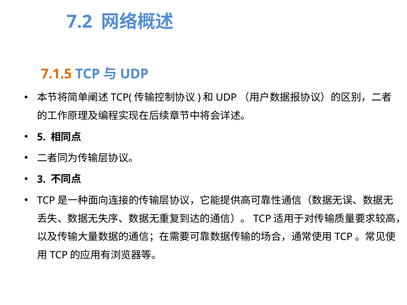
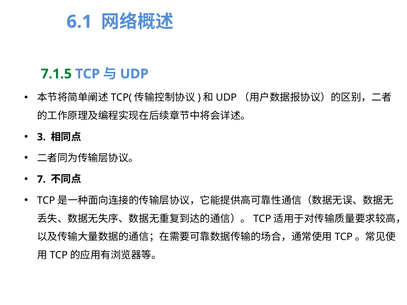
7.2: 7.2 -> 6.1 (79, 22)
7.1.5 colour: orange -> green (56, 74)
5: 5 -> 3 (41, 137)
3: 3 -> 7 (41, 179)
